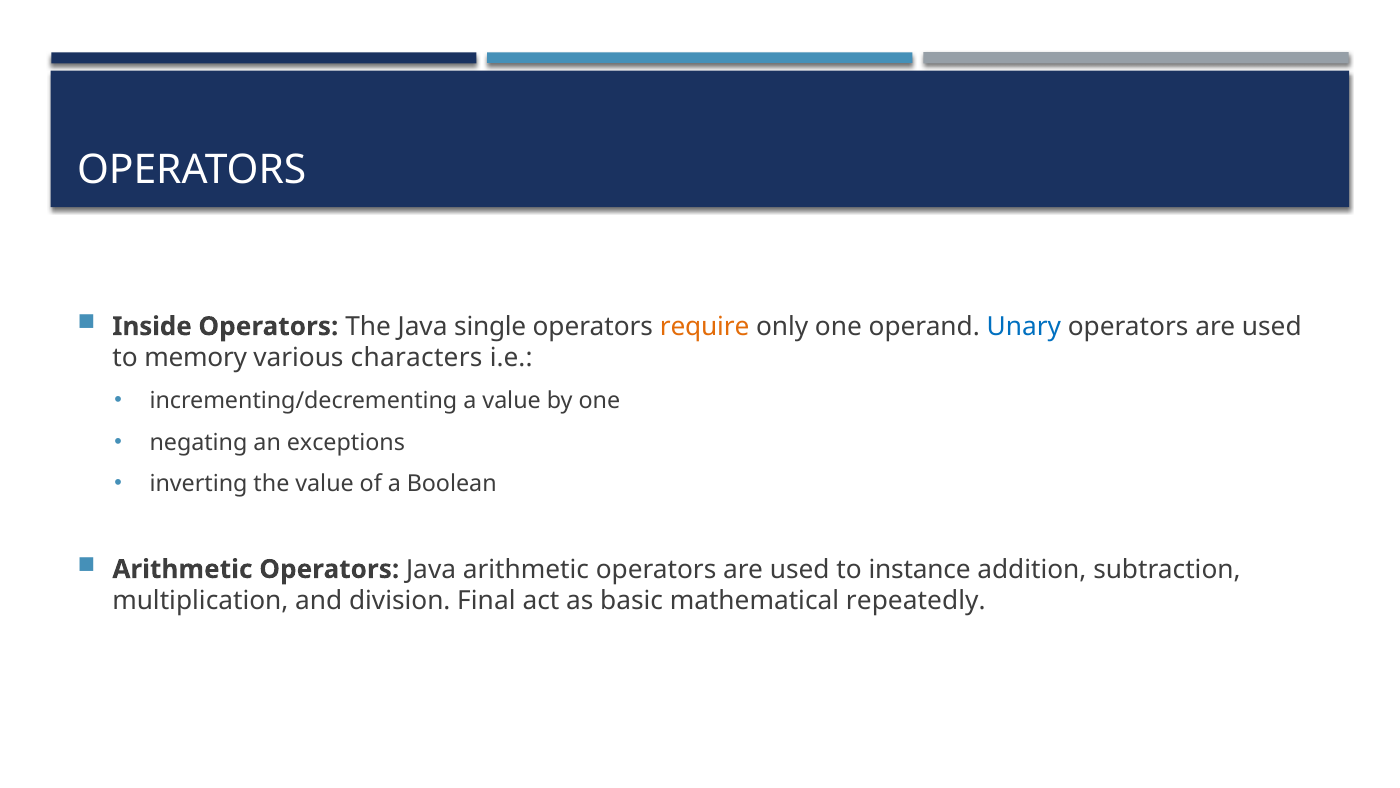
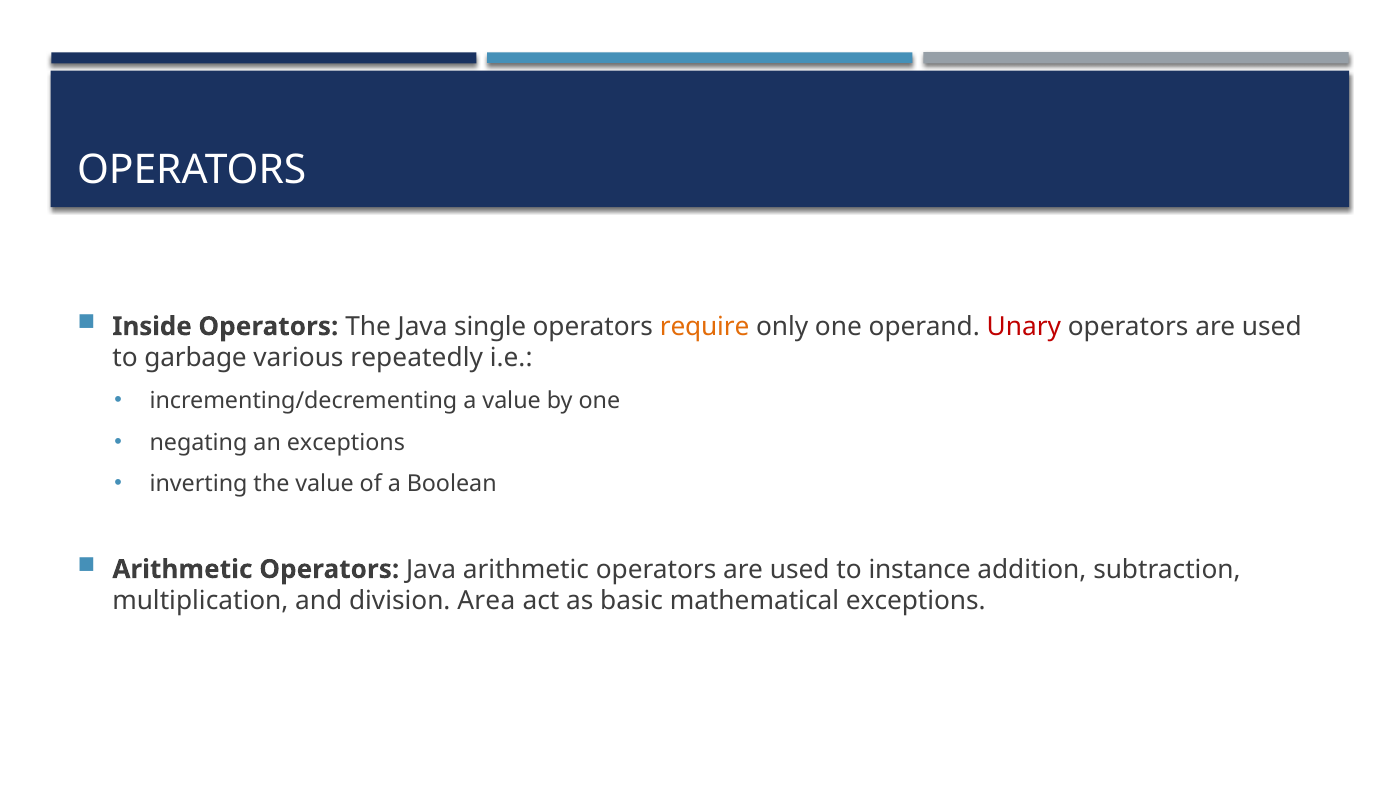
Unary colour: blue -> red (1024, 326)
memory: memory -> garbage (196, 358)
characters: characters -> repeatedly (417, 358)
Final: Final -> Area (486, 600)
mathematical repeatedly: repeatedly -> exceptions (916, 600)
